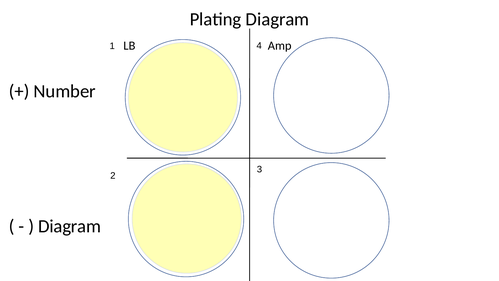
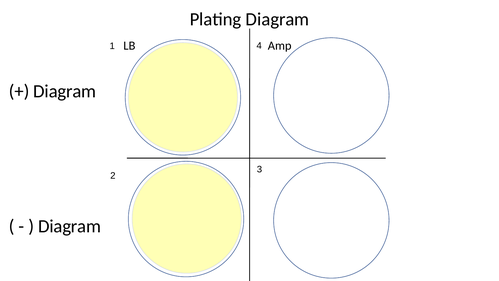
Number: Number -> Diagram (65, 91)
